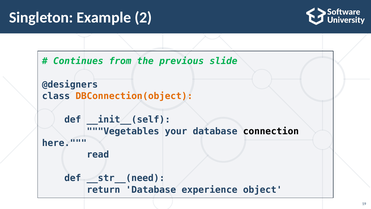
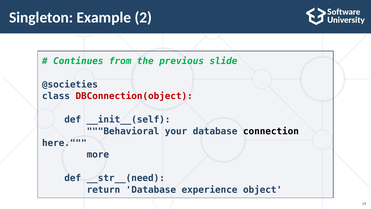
@designers: @designers -> @societies (70, 84)
DBConnection(object colour: orange -> red (134, 96)
Vegetables: Vegetables -> Behavioral (123, 131)
read: read -> more (98, 154)
